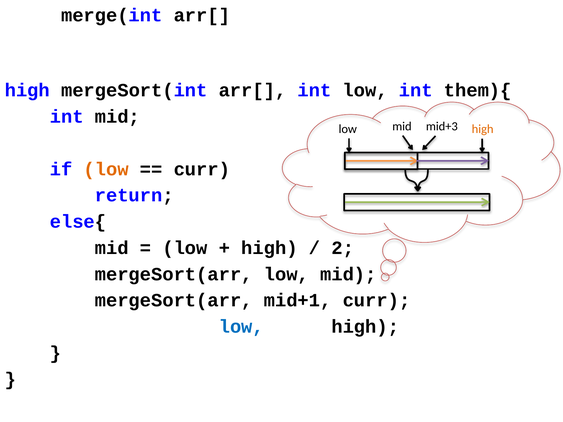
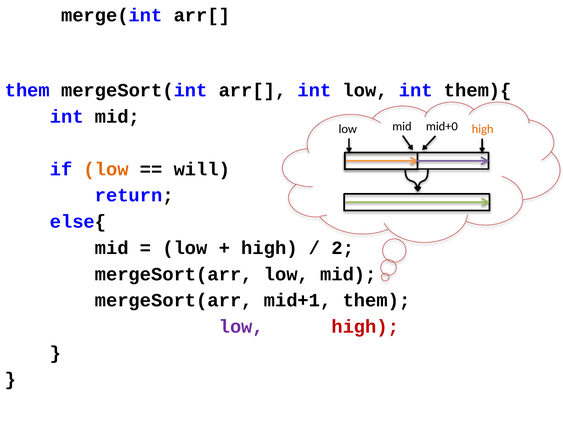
high: high -> them (27, 90)
mid+3: mid+3 -> mid+0 (442, 126)
curr: curr -> will (202, 169)
mid+1 curr: curr -> them (376, 301)
low colour: blue -> purple (241, 327)
high colour: black -> red (365, 327)
